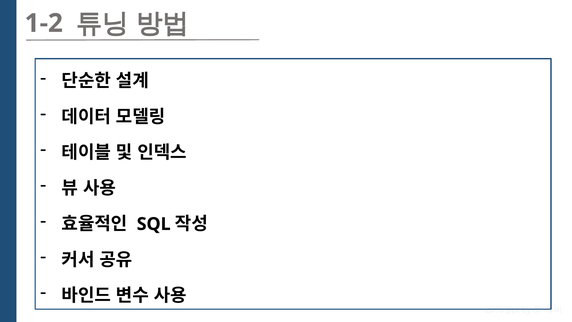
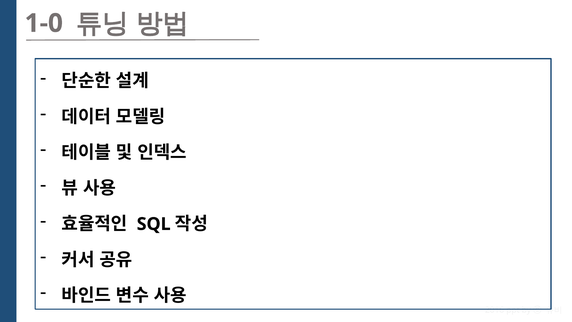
1-2: 1-2 -> 1-0 (44, 23)
